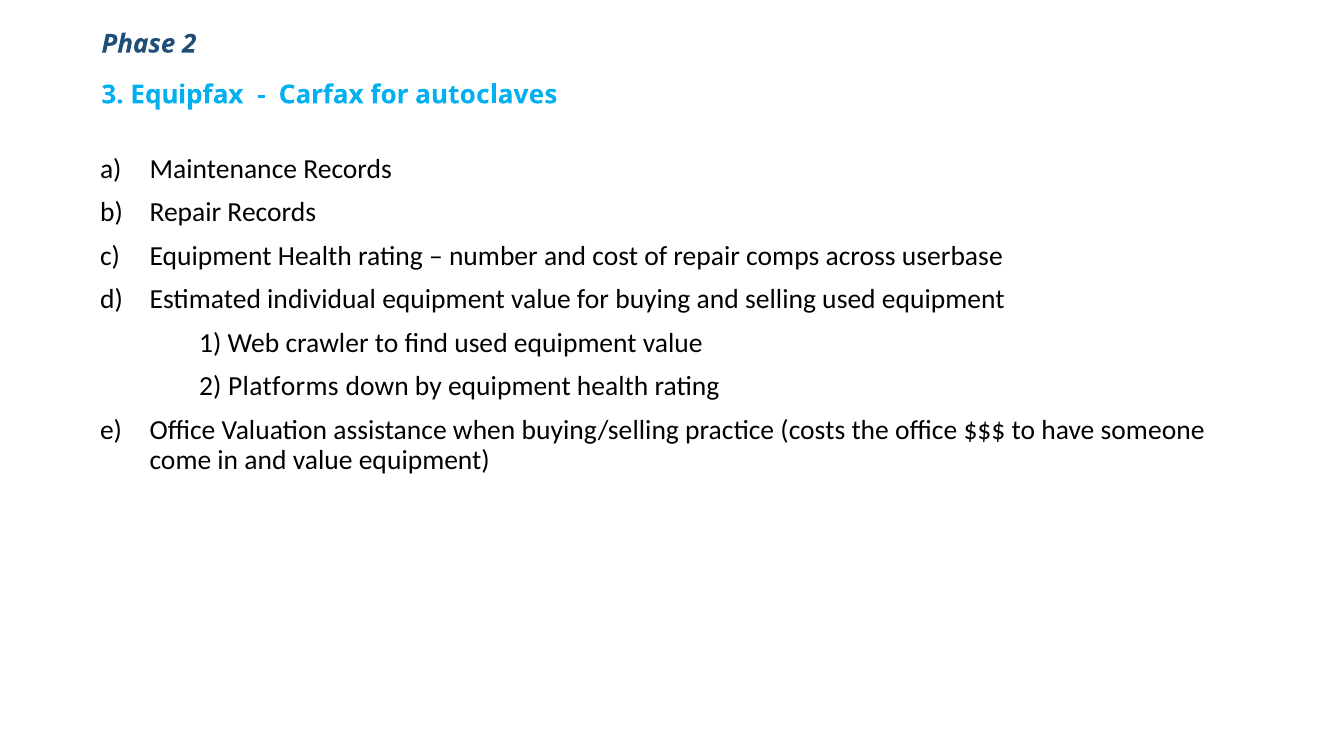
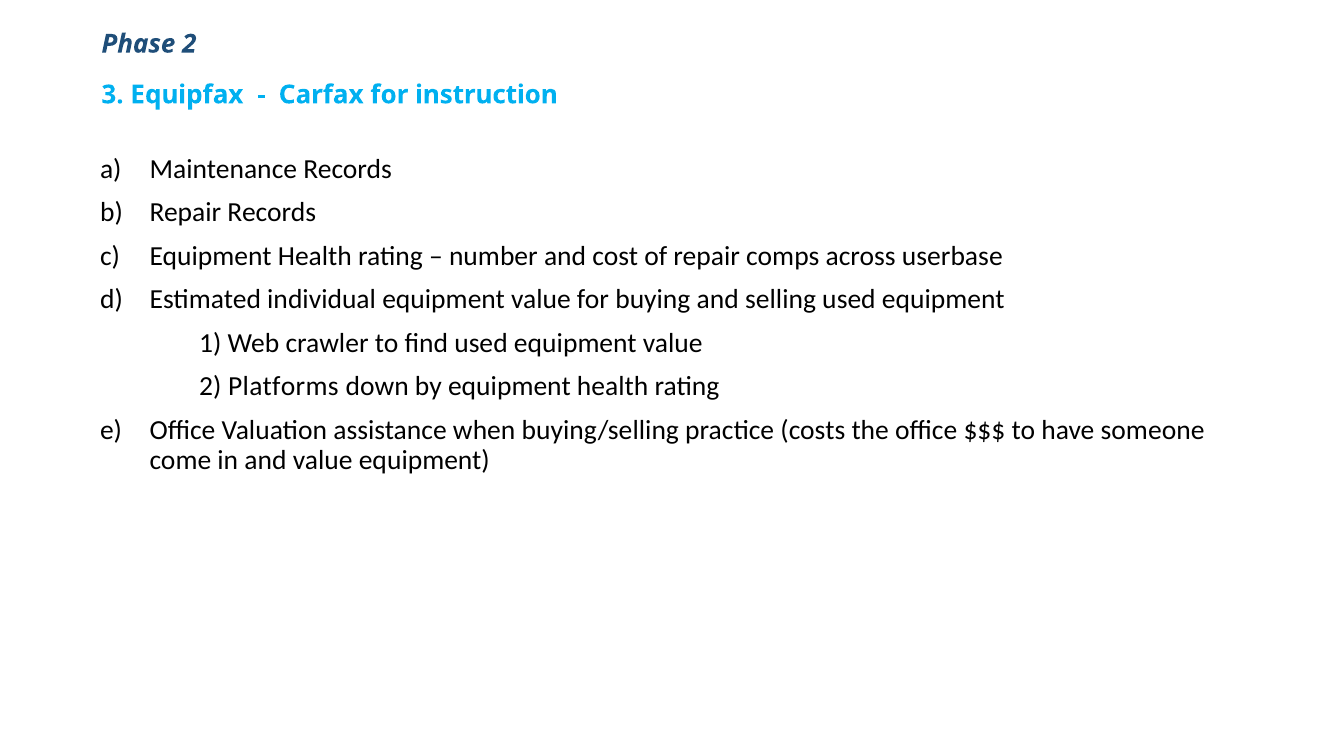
autoclaves: autoclaves -> instruction (486, 95)
